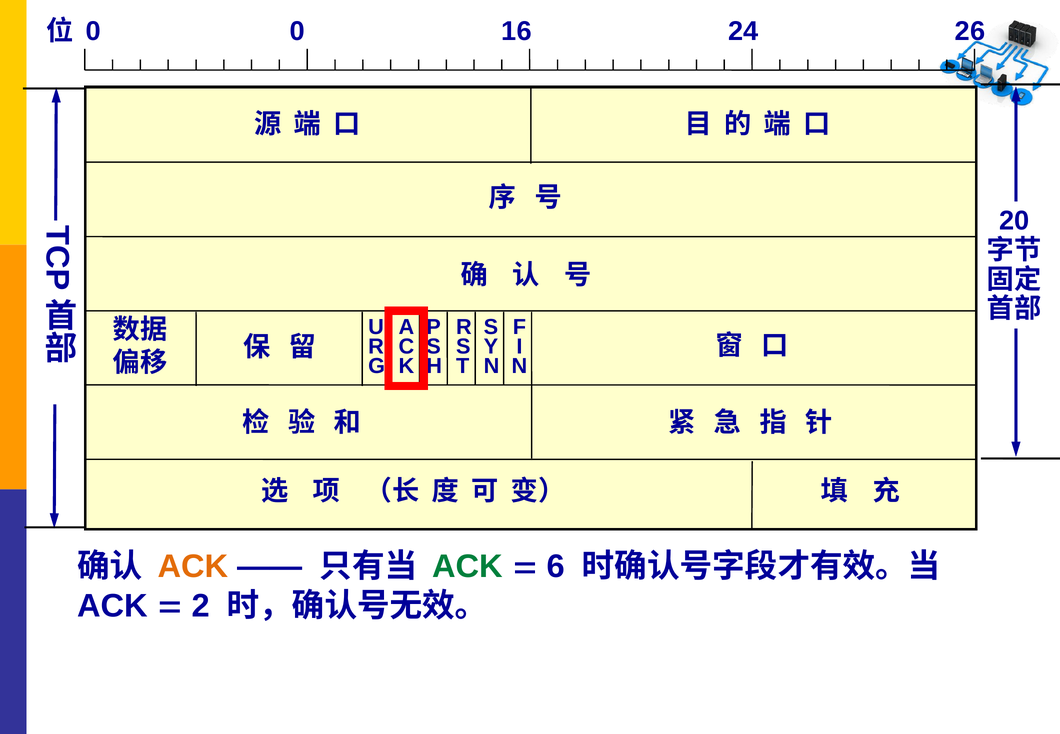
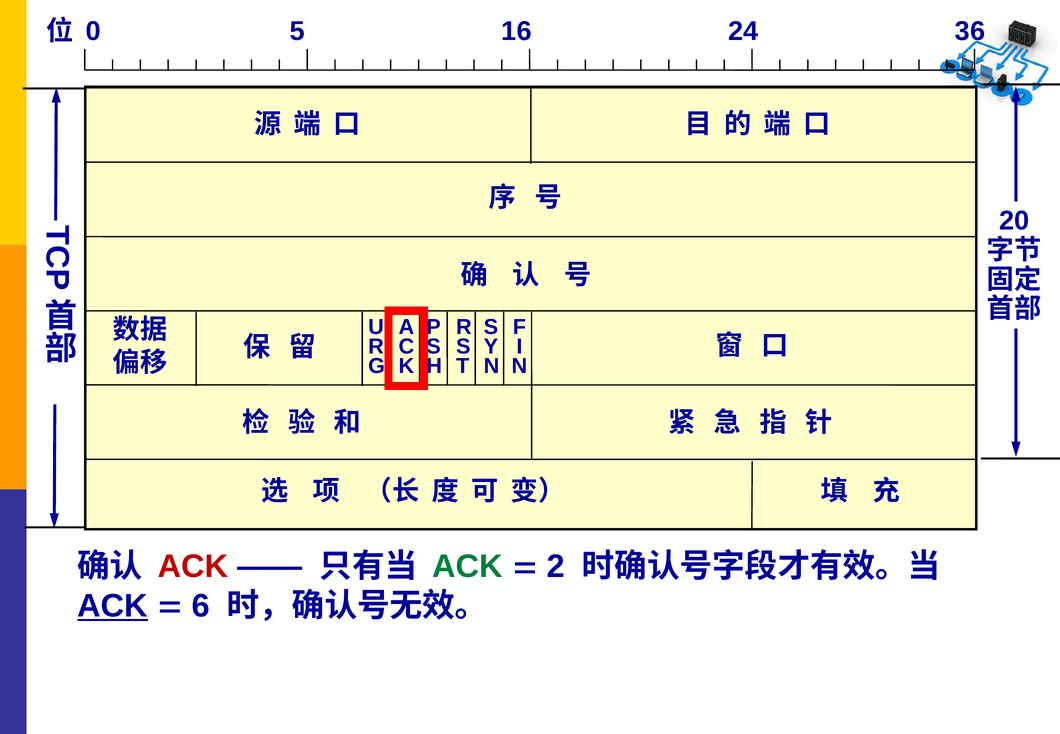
0 0: 0 -> 5 (297, 31)
26: 26 -> 36 (970, 31)
ACK colour: orange -> red (193, 567)
6: 6 -> 2 (556, 567)
ACK underline: none -> present (113, 606)
2: 2 -> 6 (201, 606)
